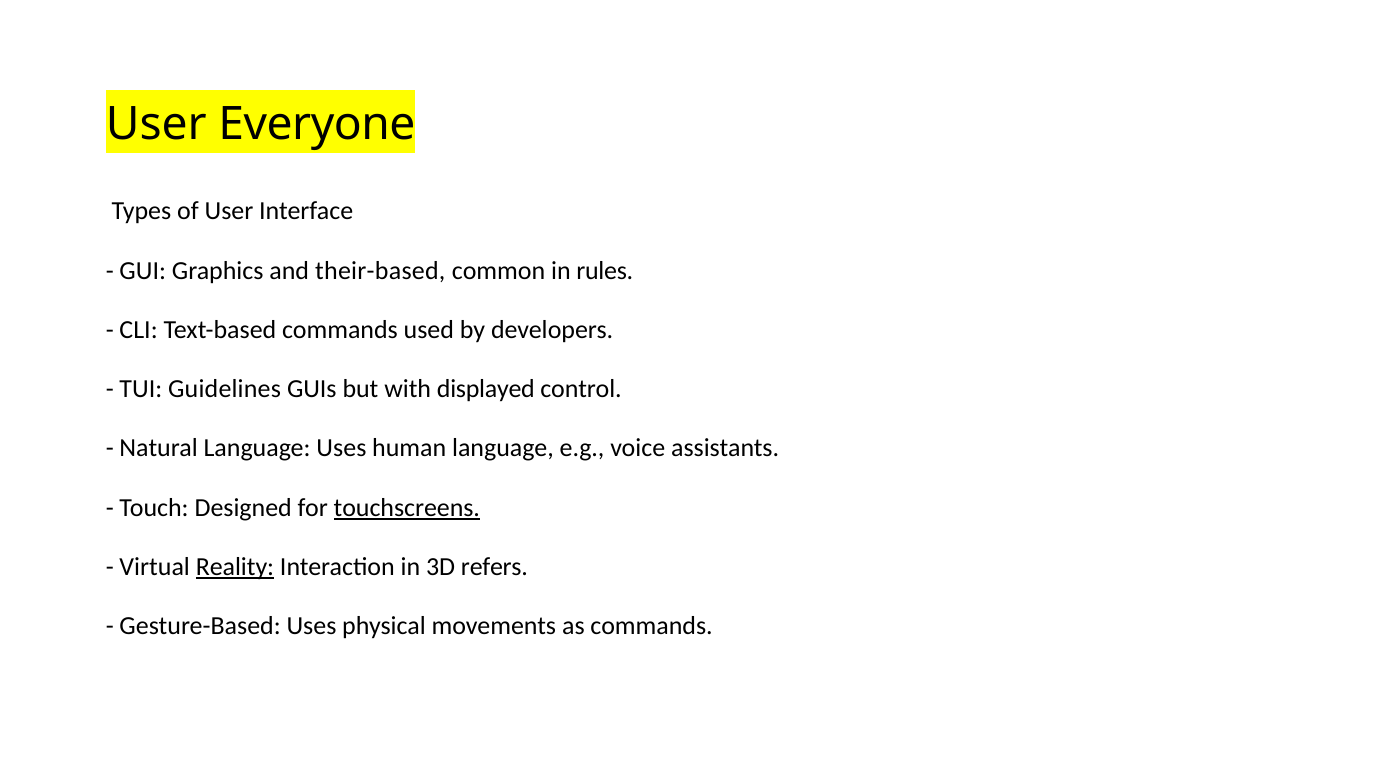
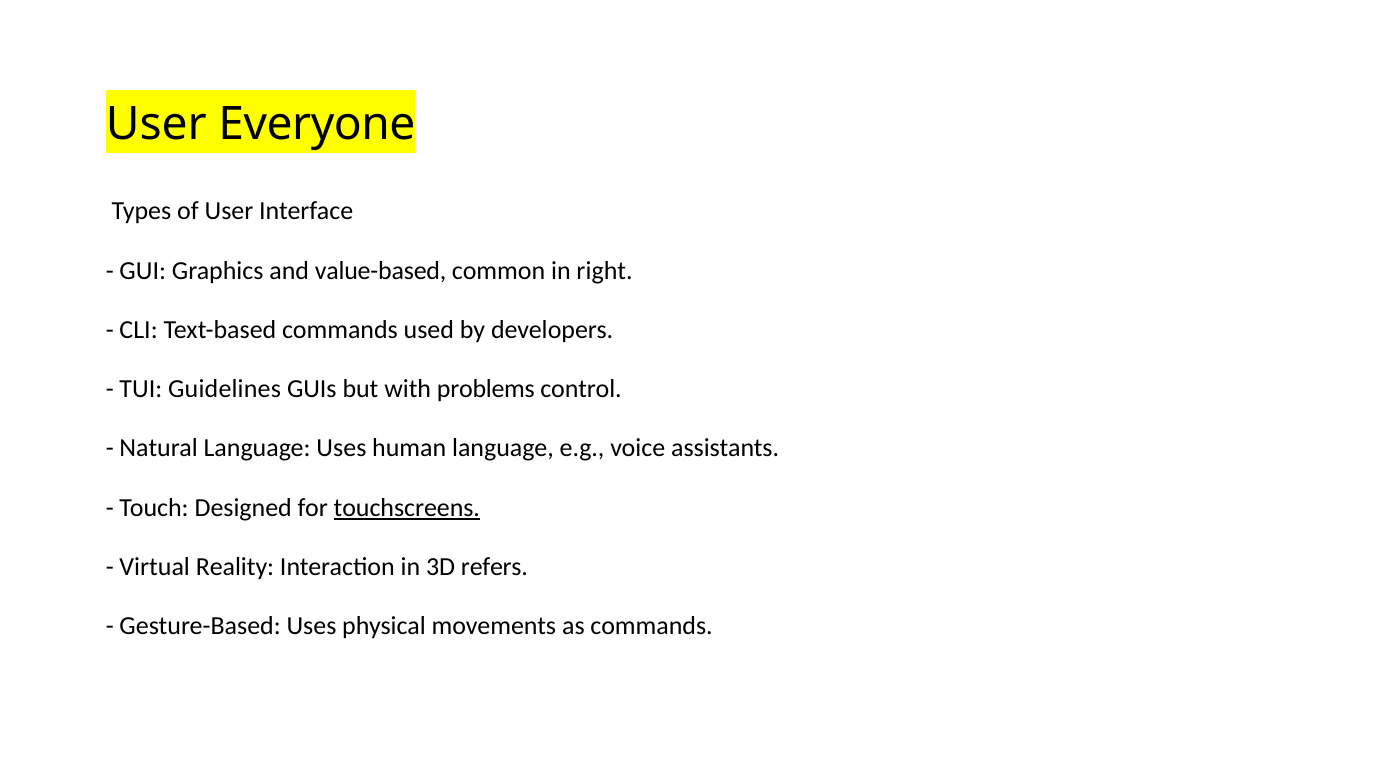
their-based: their-based -> value-based (381, 270)
rules: rules -> right (605, 270)
displayed: displayed -> problems (486, 389)
Reality underline: present -> none (235, 567)
